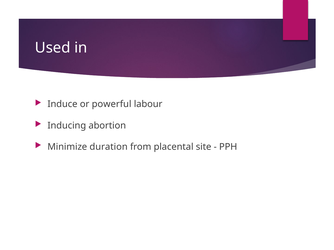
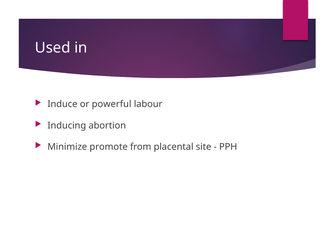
duration: duration -> promote (109, 147)
